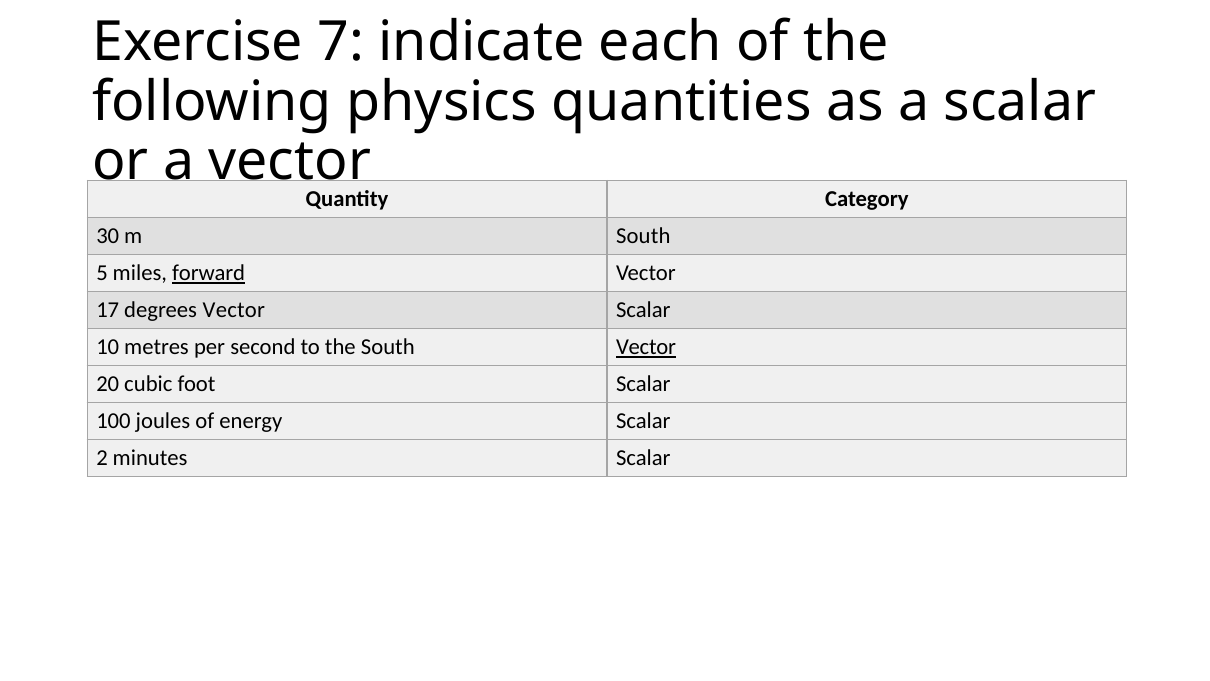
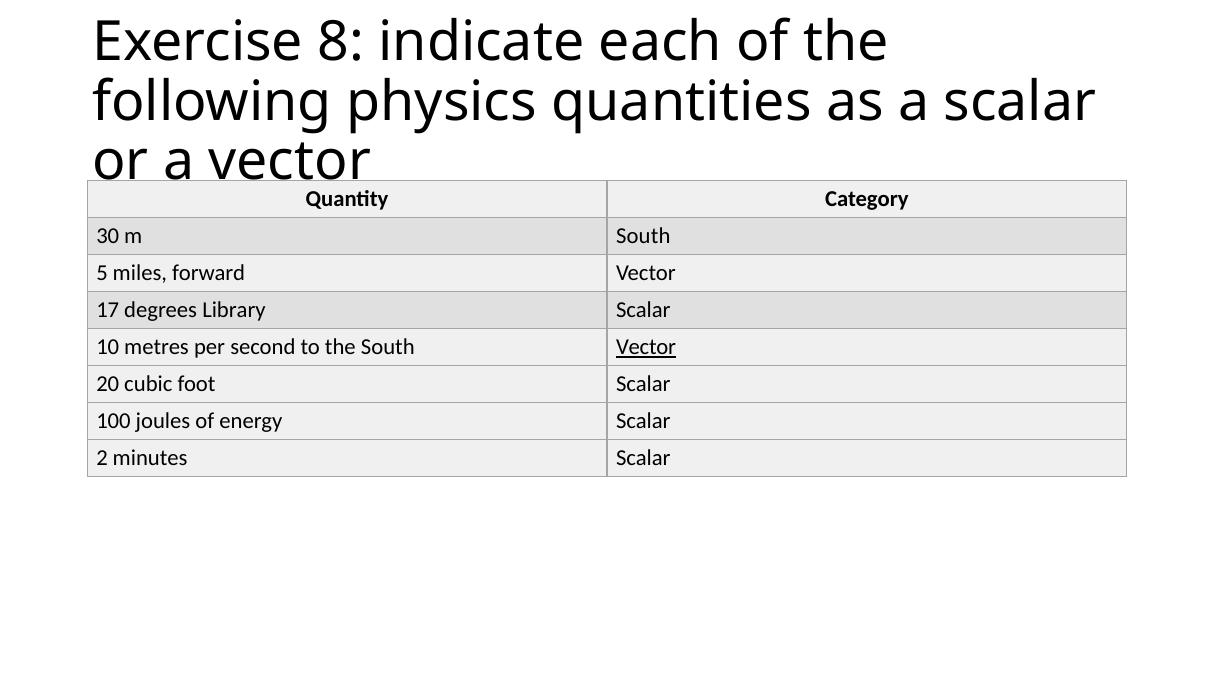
7: 7 -> 8 (341, 42)
forward underline: present -> none (209, 273)
degrees Vector: Vector -> Library (234, 310)
